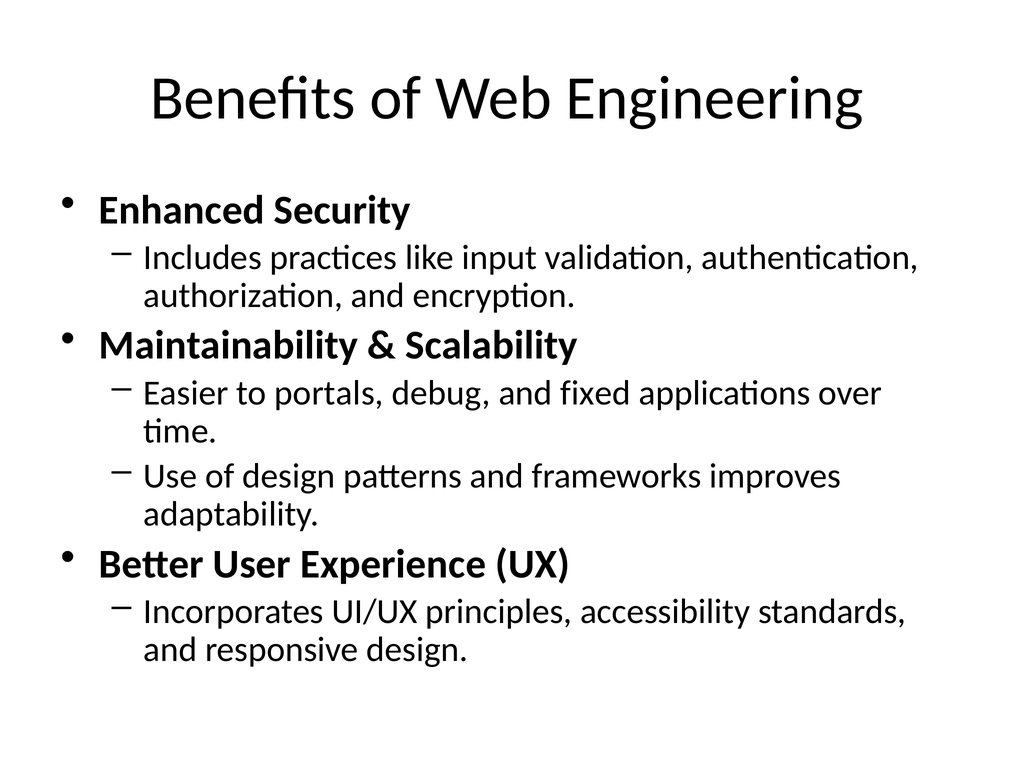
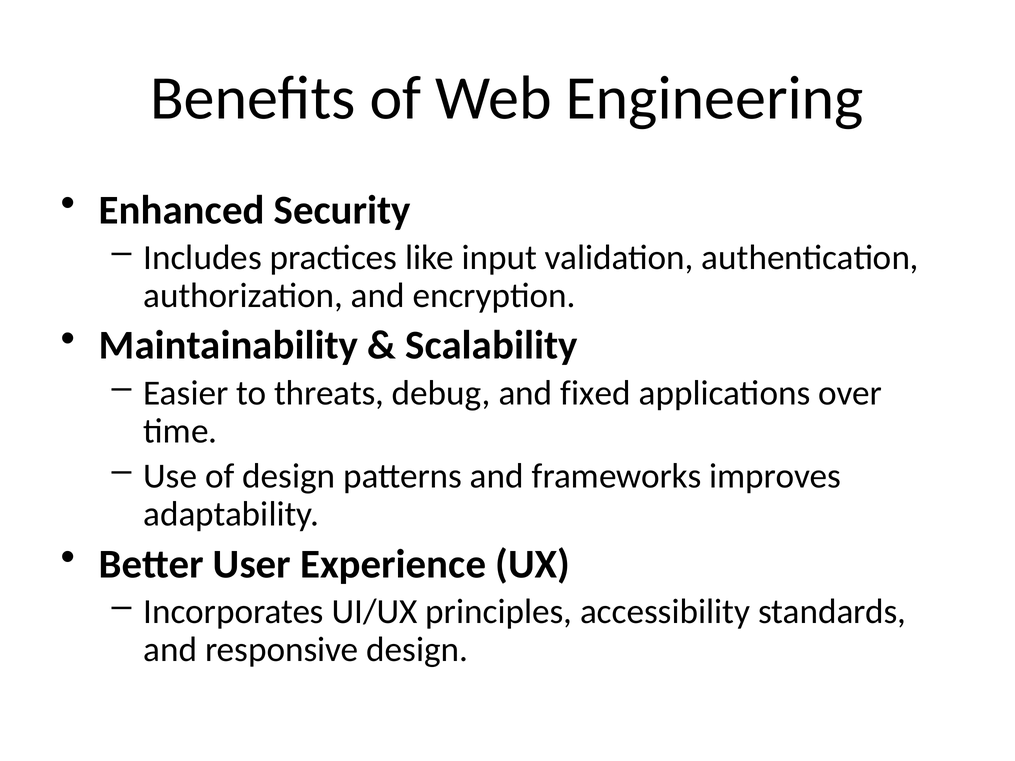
portals: portals -> threats (329, 393)
